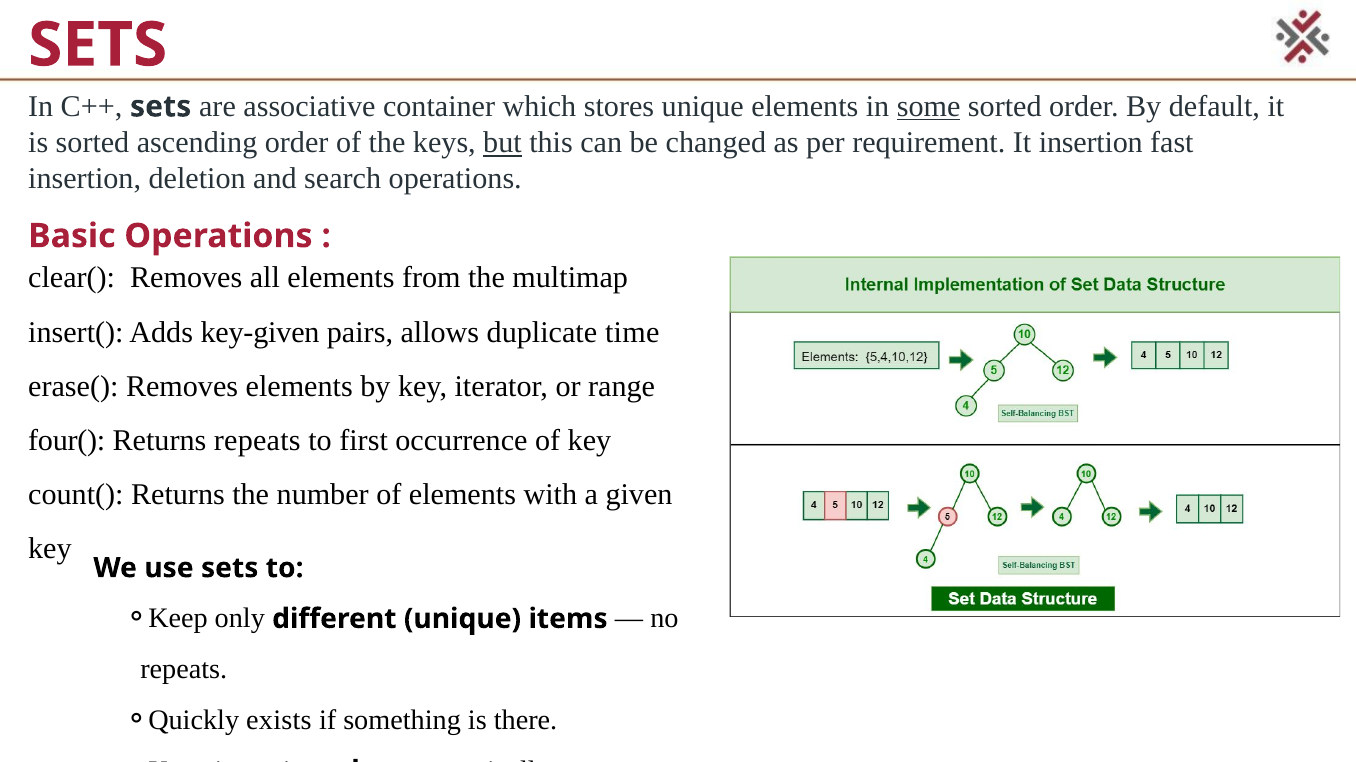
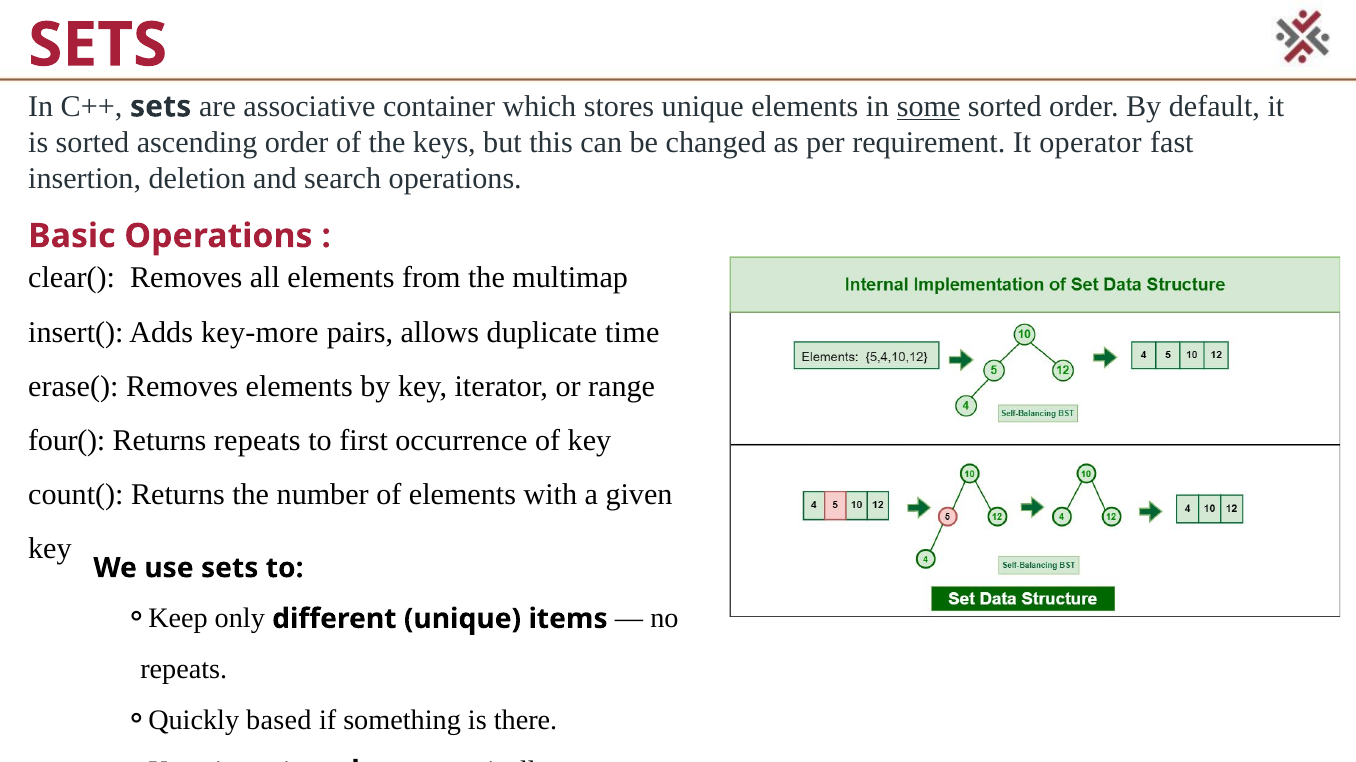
but underline: present -> none (502, 143)
It insertion: insertion -> operator (1091, 143)
key-given: key-given -> key-more (260, 333)
exists: exists -> based (279, 721)
